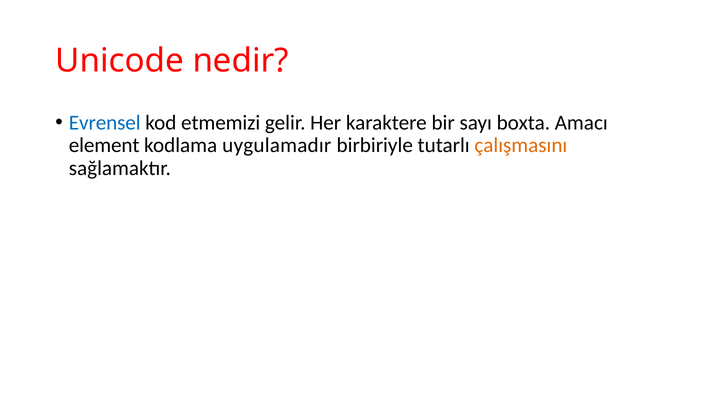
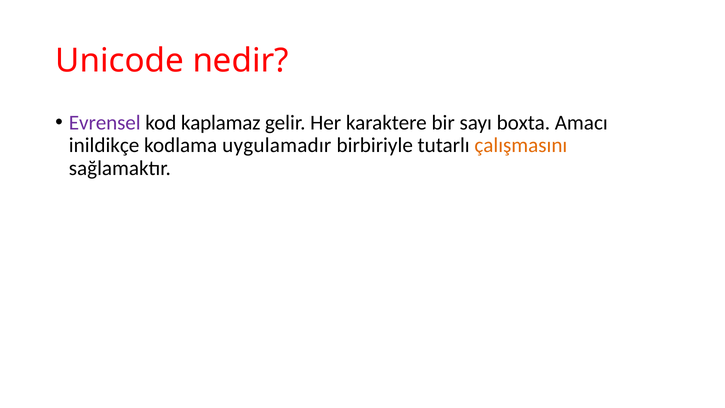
Evrensel colour: blue -> purple (105, 123)
etmemizi: etmemizi -> kaplamaz (221, 123)
element: element -> inildikçe (104, 145)
